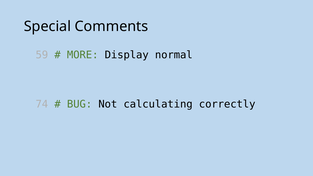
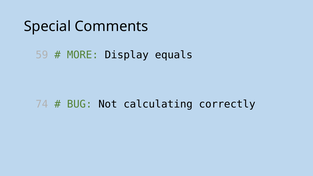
normal: normal -> equals (174, 55)
